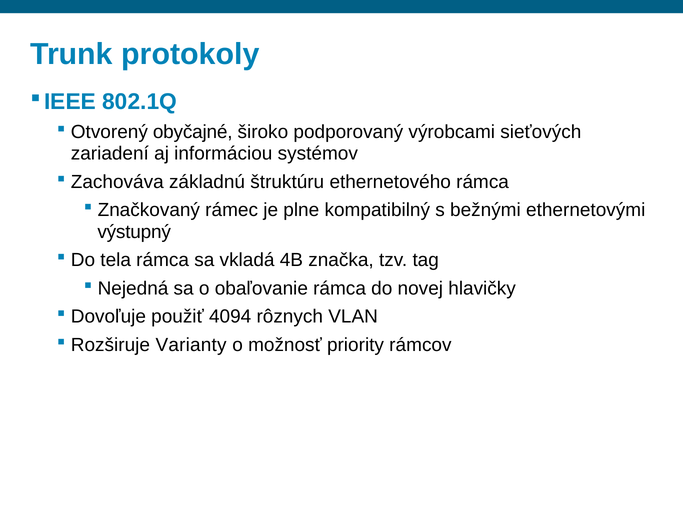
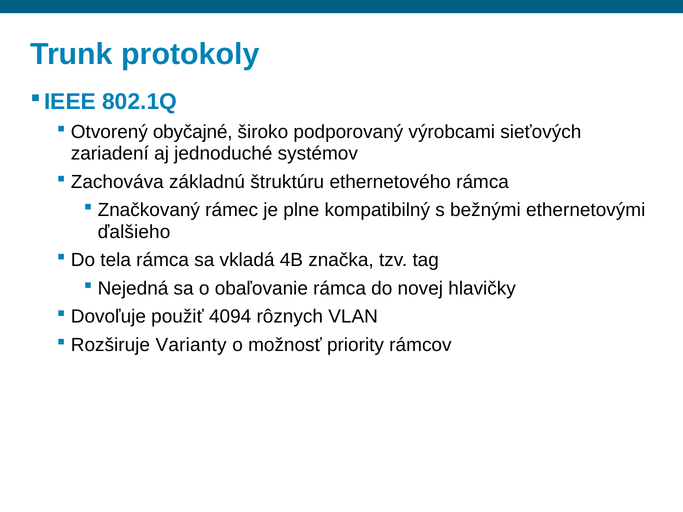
informáciou: informáciou -> jednoduché (223, 154)
výstupný: výstupný -> ďalšieho (134, 232)
